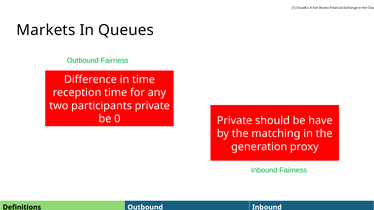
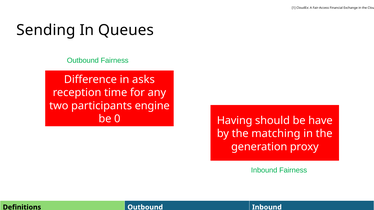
Markets: Markets -> Sending (46, 30)
in time: time -> asks (143, 80)
participants private: private -> engine (152, 106)
Private: Private -> Having (235, 121)
